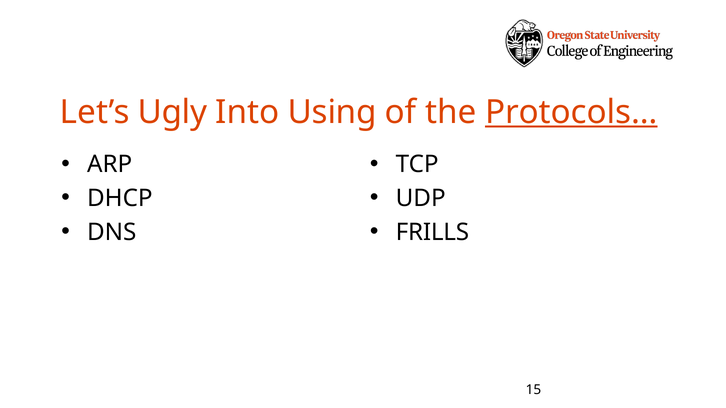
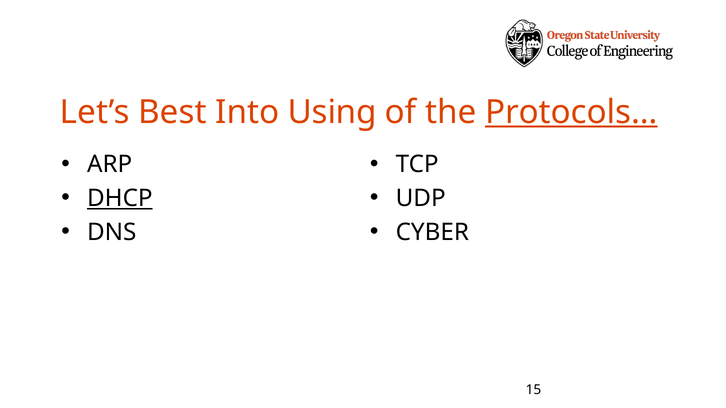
Ugly: Ugly -> Best (172, 112)
DHCP underline: none -> present (120, 198)
FRILLS: FRILLS -> CYBER (432, 232)
